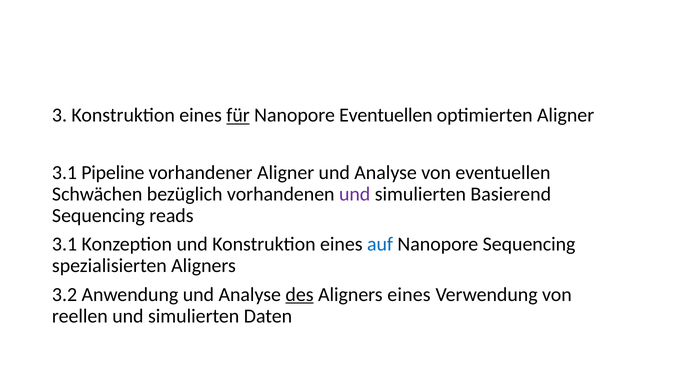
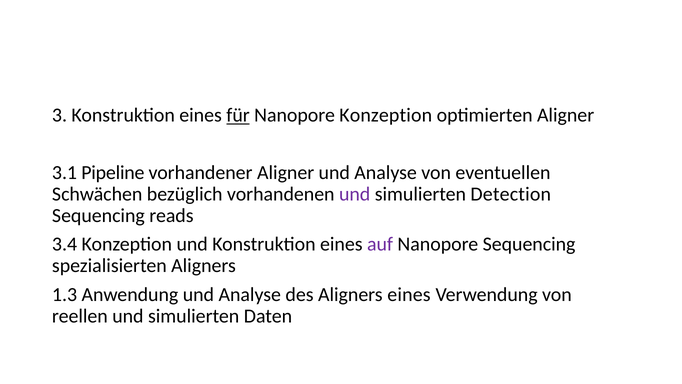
Nanopore Eventuellen: Eventuellen -> Konzeption (386, 115)
Basierend: Basierend -> Detection (511, 194)
3.1: 3.1 -> 3.4 (65, 244)
auf colour: blue -> purple (380, 244)
3.2: 3.2 -> 1.3 (65, 294)
des underline: present -> none (300, 294)
